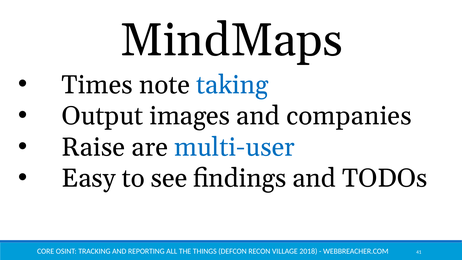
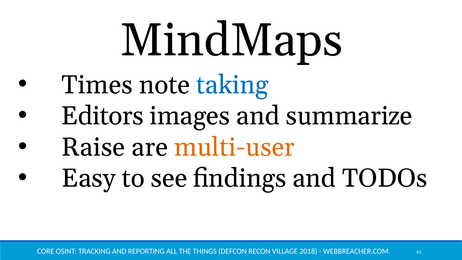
Output: Output -> Editors (102, 116)
companies: companies -> summarize (349, 116)
multi-user colour: blue -> orange (235, 147)
